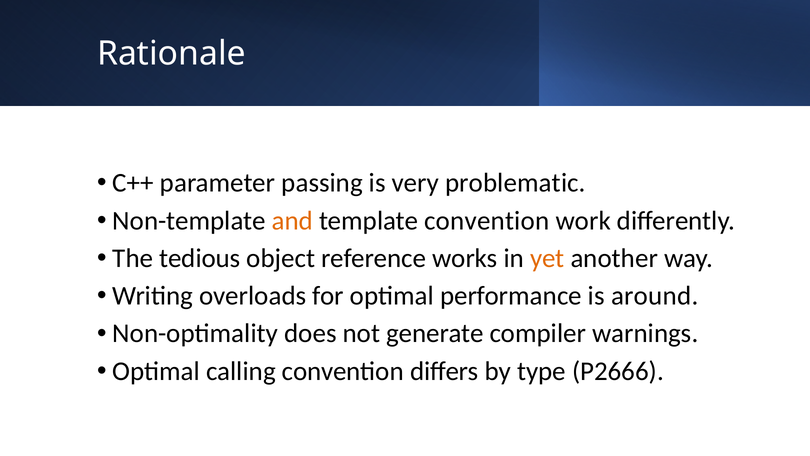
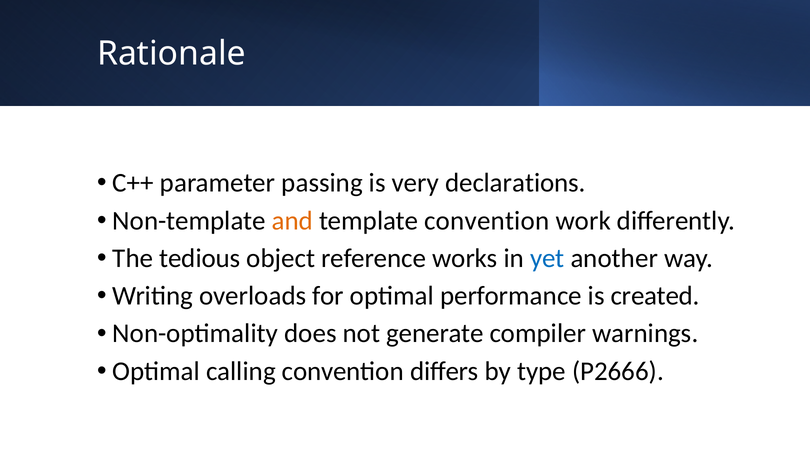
problematic: problematic -> declarations (515, 183)
yet colour: orange -> blue (547, 258)
around: around -> created (655, 296)
